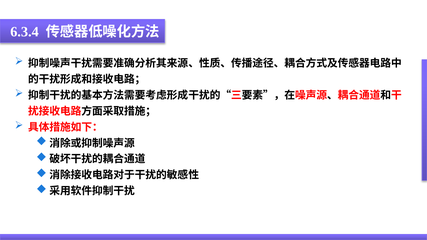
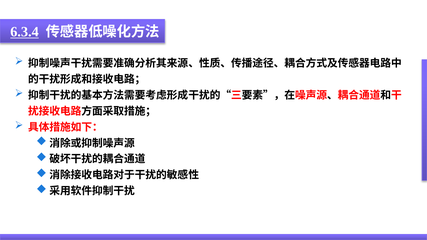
6.3.4 underline: none -> present (24, 32)
